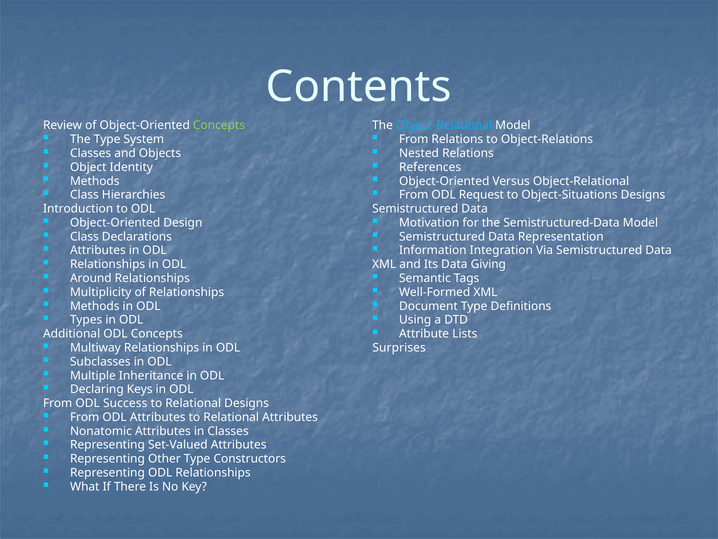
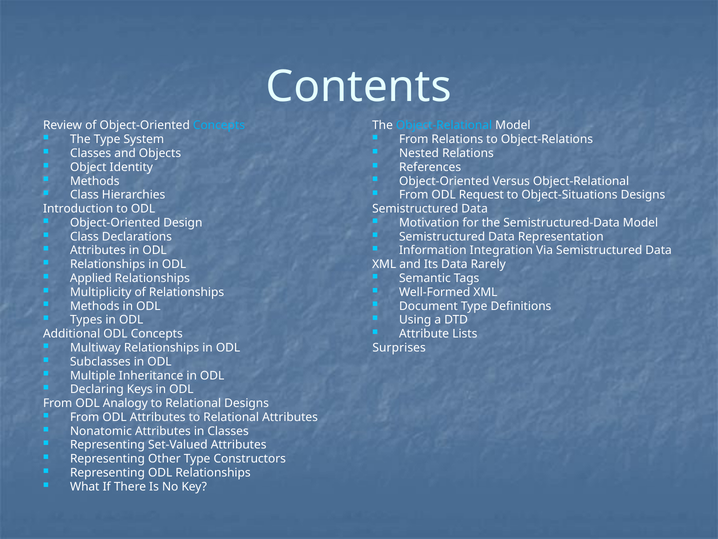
Concepts colour: light green -> light blue (219, 125)
Giving: Giving -> Rarely (488, 264)
Around: Around -> Applied (91, 278)
Success: Success -> Analogy (125, 403)
